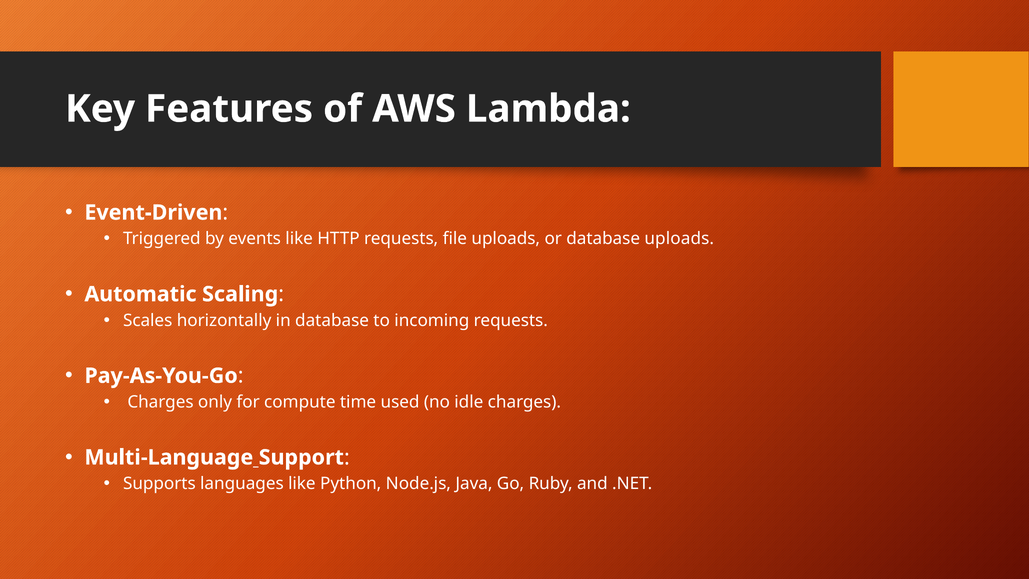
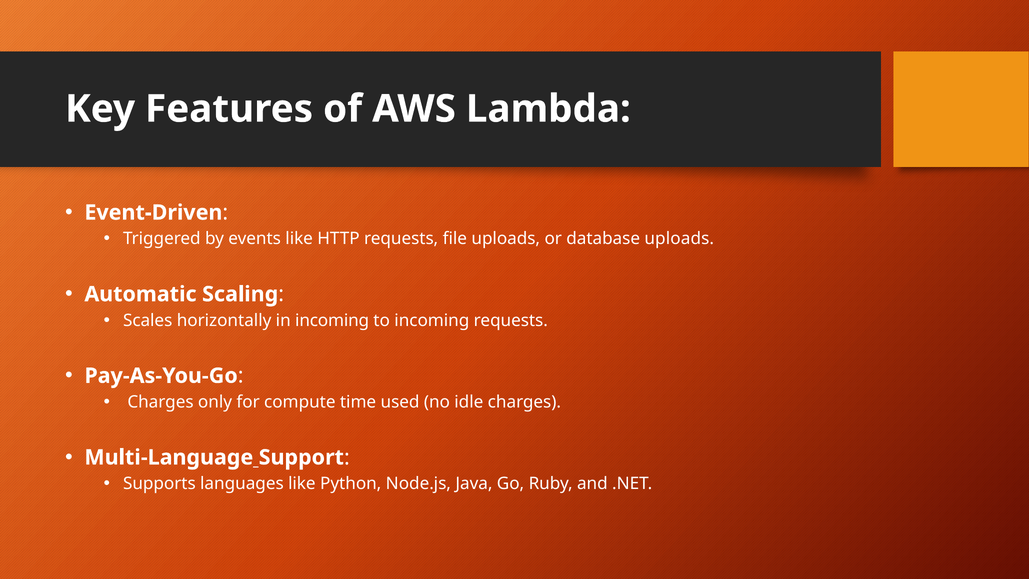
in database: database -> incoming (332, 320)
